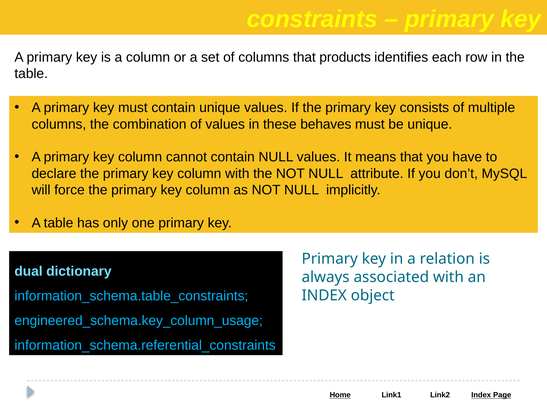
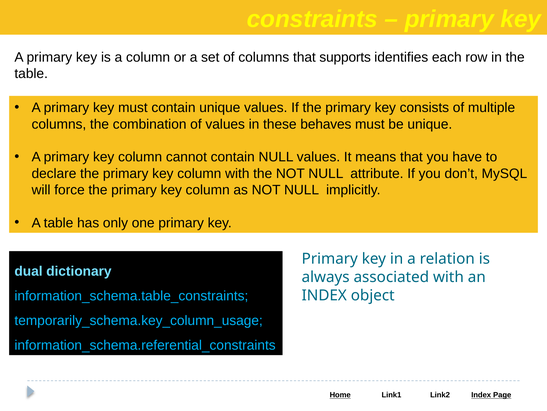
products: products -> supports (345, 57)
engineered_schema.key_column_usage: engineered_schema.key_column_usage -> temporarily_schema.key_column_usage (139, 320)
